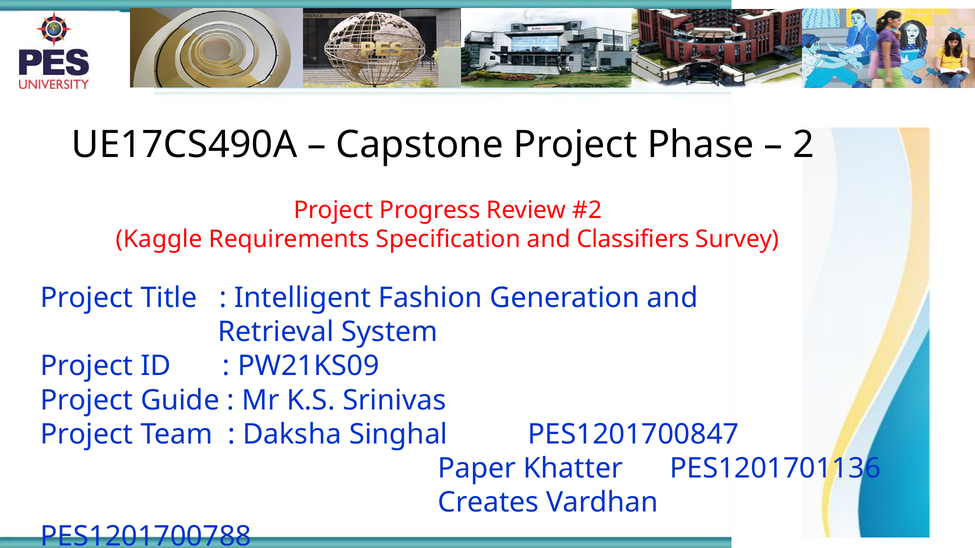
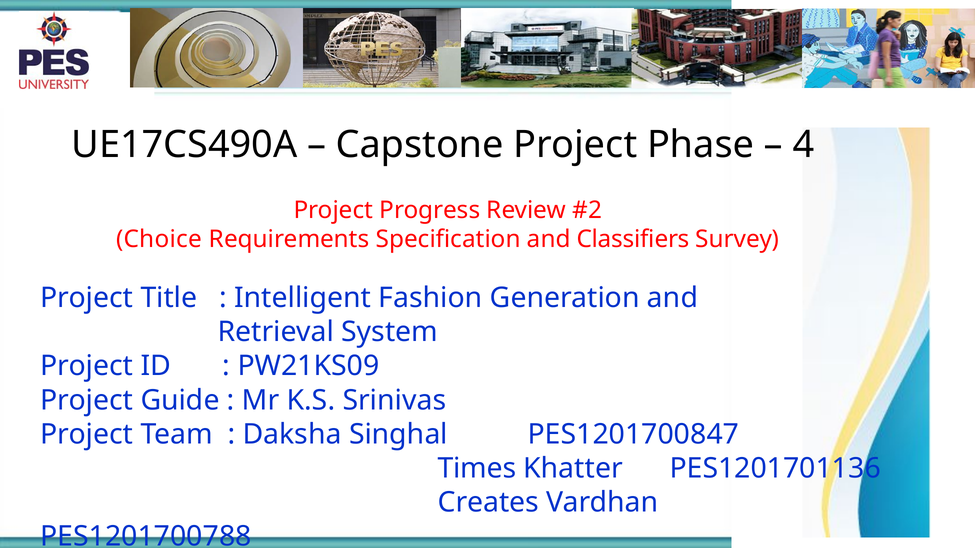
2: 2 -> 4 (803, 145)
Kaggle: Kaggle -> Choice (159, 240)
Paper: Paper -> Times (477, 469)
